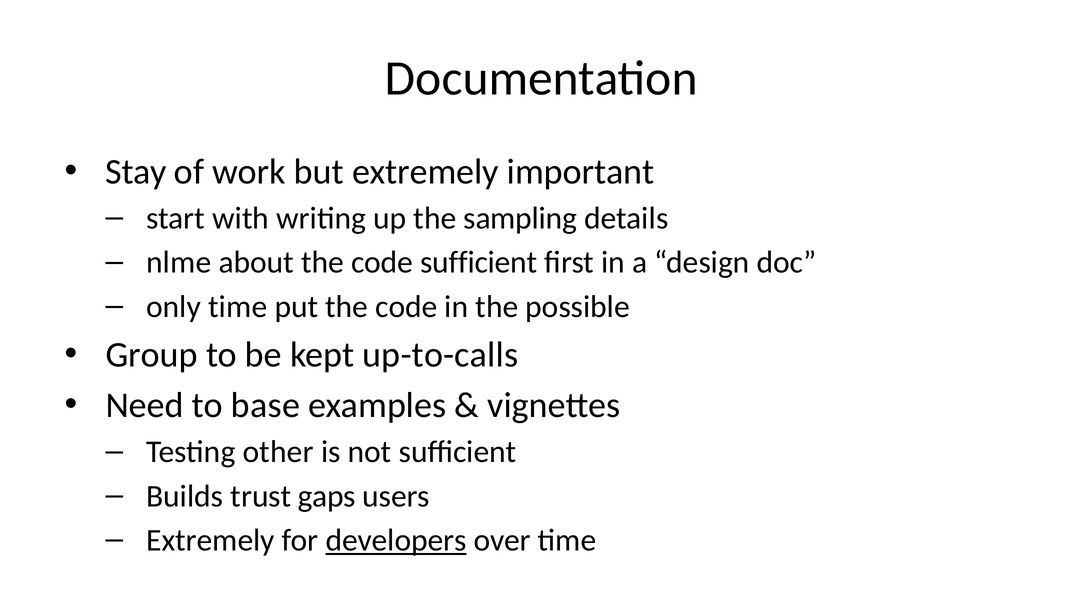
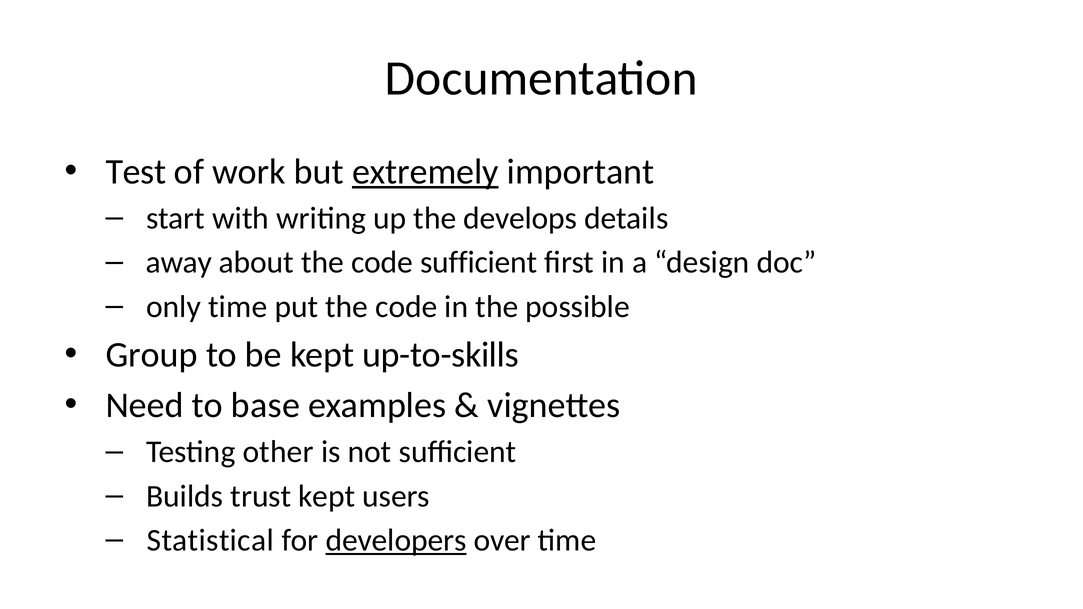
Stay: Stay -> Test (136, 172)
extremely underline: none -> present (425, 172)
sampling: sampling -> develops (520, 218)
nlme: nlme -> away (179, 263)
up-to-calls: up-to-calls -> up-to-skills (441, 355)
trust gaps: gaps -> kept (327, 496)
Extremely: Extremely -> Statistical (210, 540)
